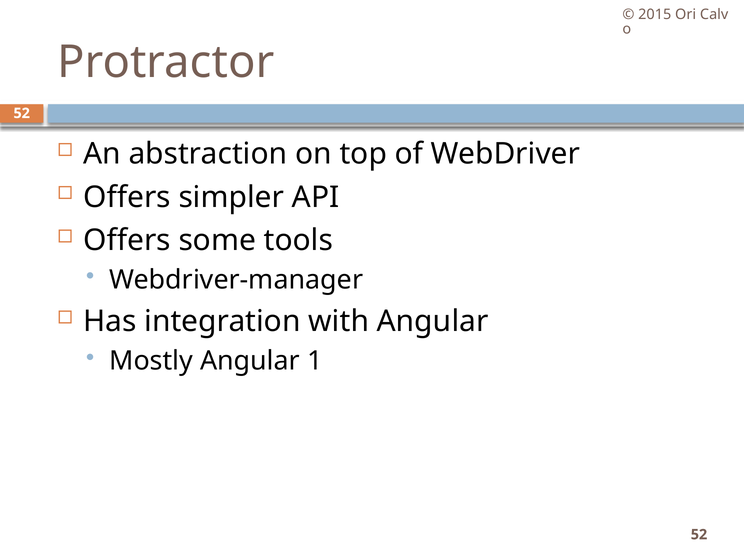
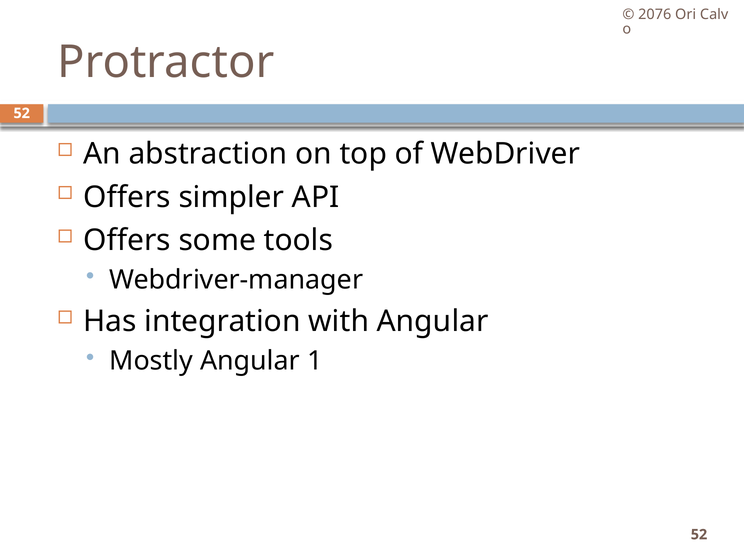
2015: 2015 -> 2076 (655, 15)
